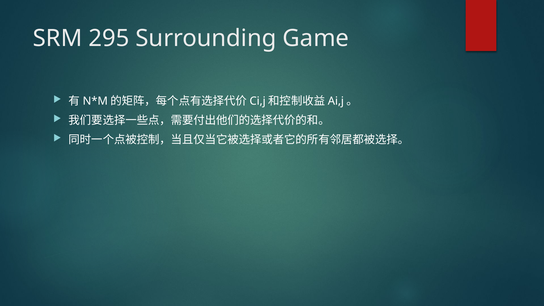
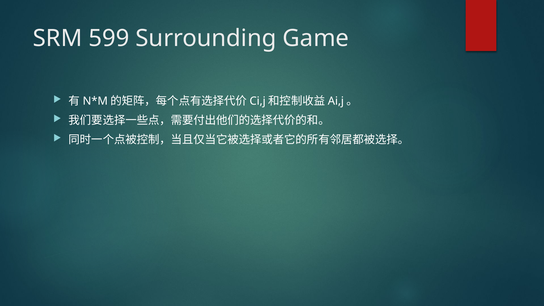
295: 295 -> 599 (109, 38)
